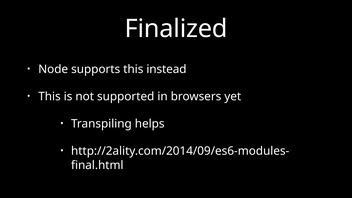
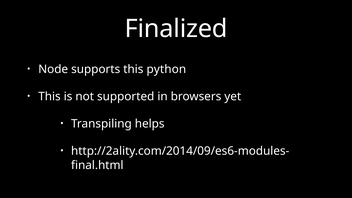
instead: instead -> python (166, 69)
